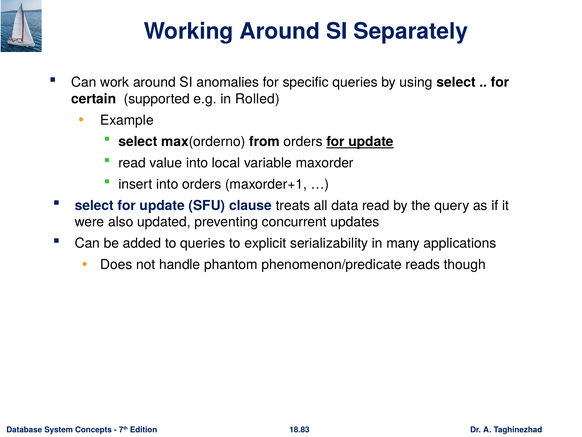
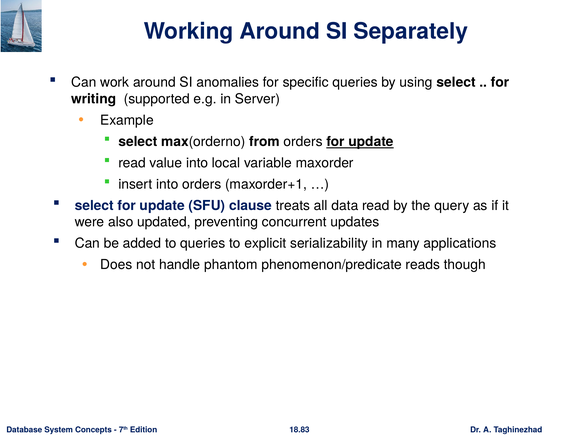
certain: certain -> writing (94, 99)
Rolled: Rolled -> Server (257, 99)
